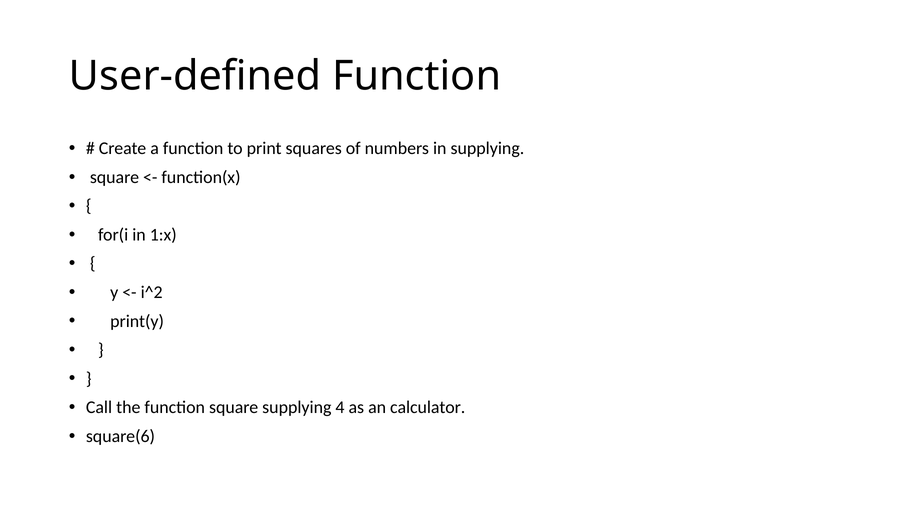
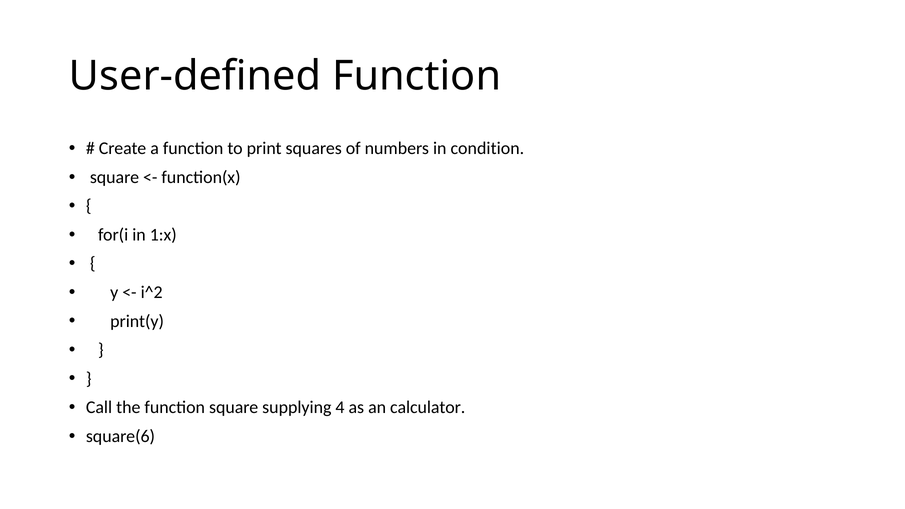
in supplying: supplying -> condition (487, 148)
